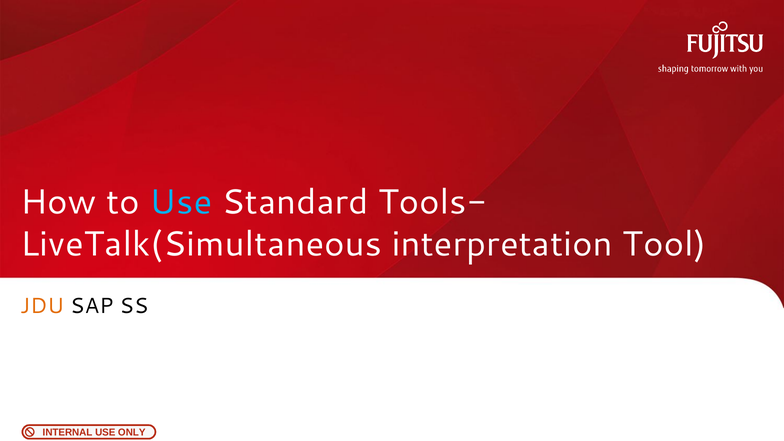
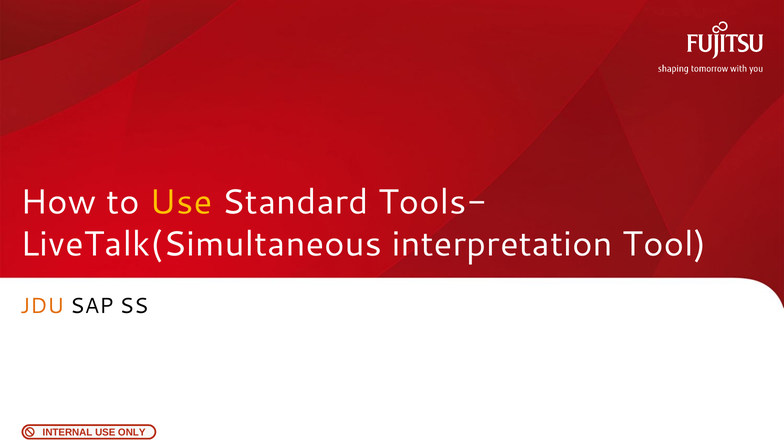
Use colour: light blue -> yellow (181, 202)
